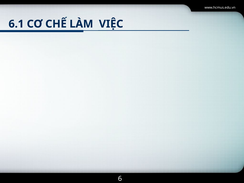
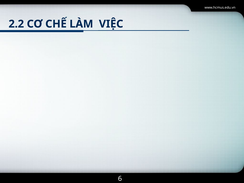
6.1: 6.1 -> 2.2 (16, 24)
